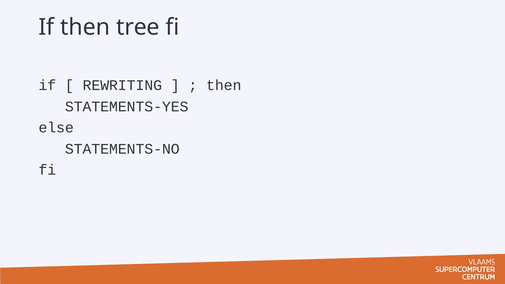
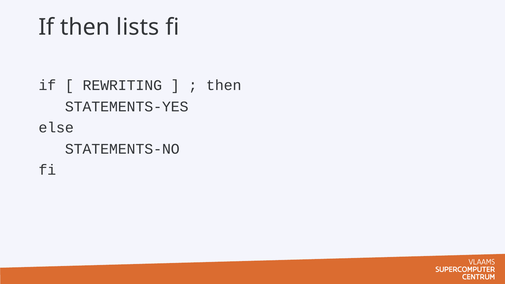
tree: tree -> lists (138, 27)
